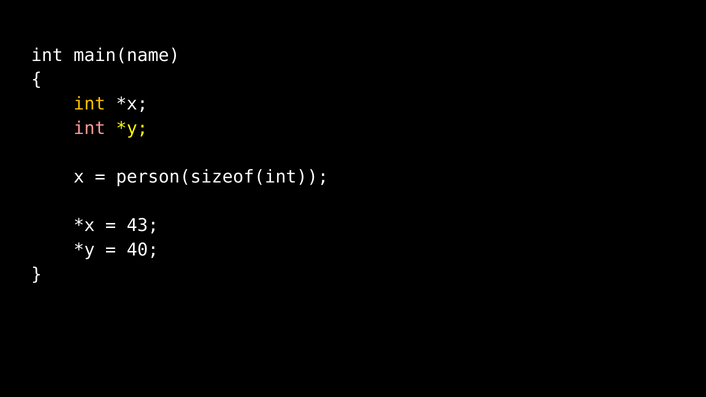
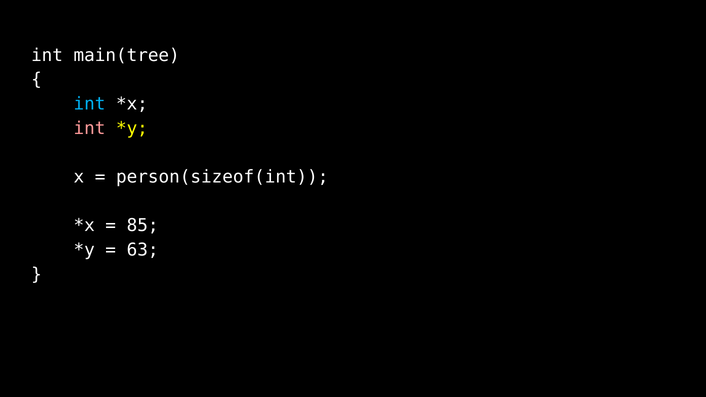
main(name: main(name -> main(tree (127, 55)
int colour: yellow -> light blue (90, 104)
43: 43 -> 85 (143, 226)
40: 40 -> 63 (143, 250)
